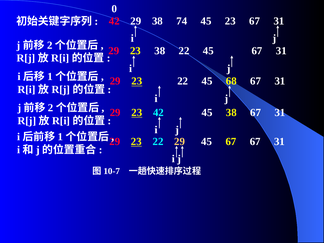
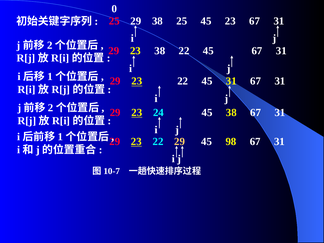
42: 42 -> 25 (114, 21)
38 74: 74 -> 25 (182, 21)
45 68: 68 -> 31 (231, 81)
23 42: 42 -> 24 (158, 112)
29 45 67: 67 -> 98 (231, 141)
